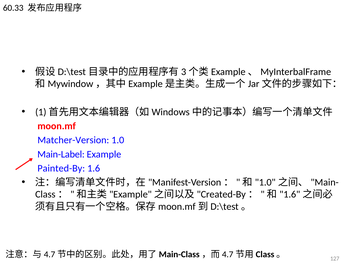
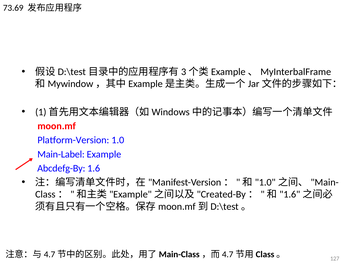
60.33: 60.33 -> 73.69 (13, 8)
Matcher-Version: Matcher-Version -> Platform-Version (73, 140)
Painted-By: Painted-By -> Abcdefg-By (61, 168)
